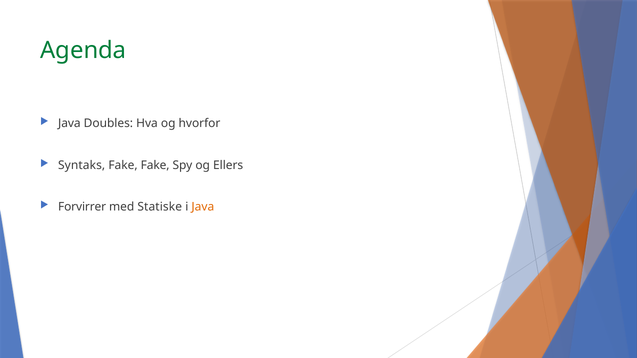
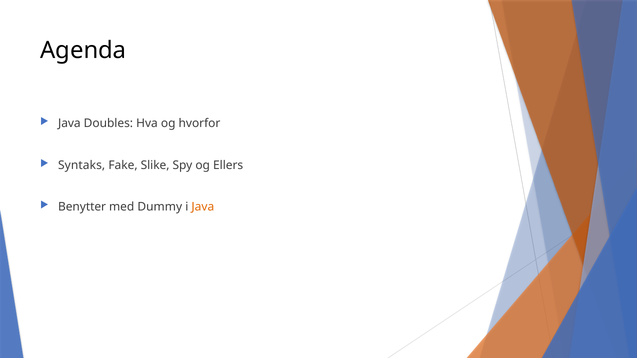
Agenda colour: green -> black (83, 50)
Fake Fake: Fake -> Slike (155, 165)
Forvirrer: Forvirrer -> Benytter (82, 207)
Statiske: Statiske -> Dummy (160, 207)
